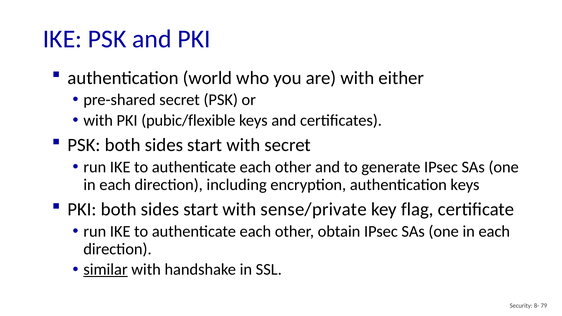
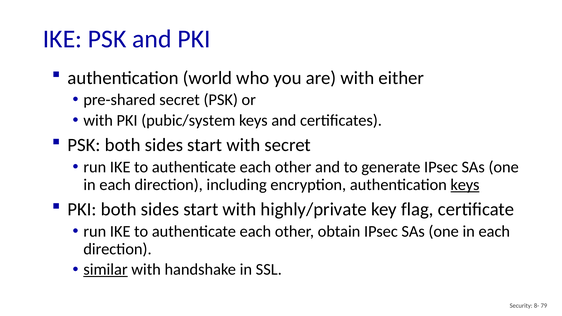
pubic/flexible: pubic/flexible -> pubic/system (188, 120)
keys underline: none -> present (465, 185)
sense/private: sense/private -> highly/private (314, 210)
